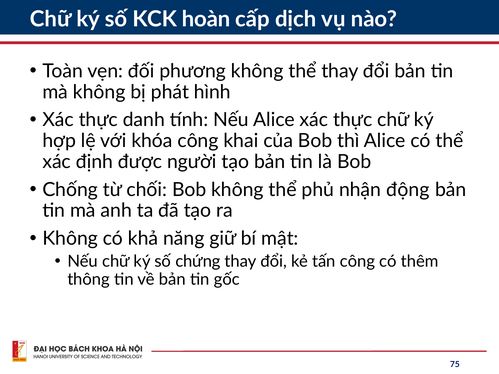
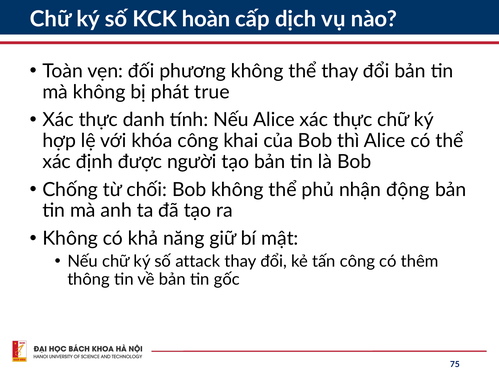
hình: hình -> true (212, 92)
chứng: chứng -> attack (198, 262)
